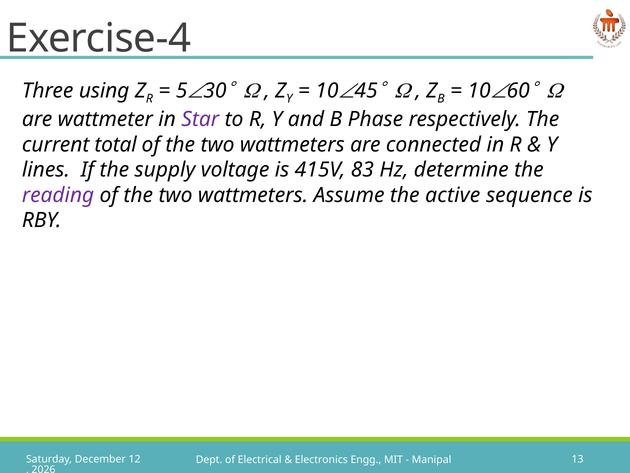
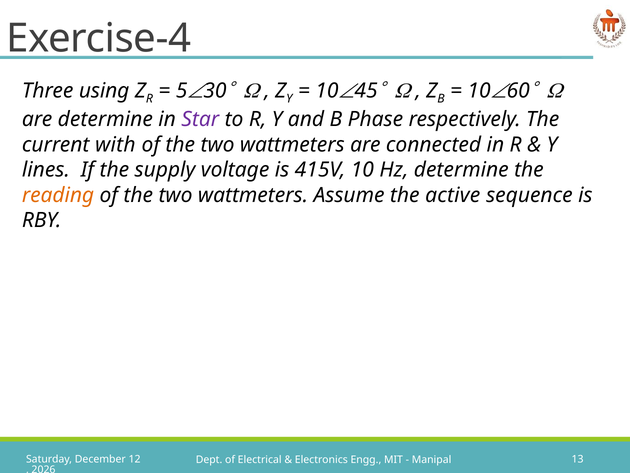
are wattmeter: wattmeter -> determine (105, 119)
total: total -> with (115, 145)
83: 83 -> 10 (362, 170)
reading colour: purple -> orange (58, 195)
